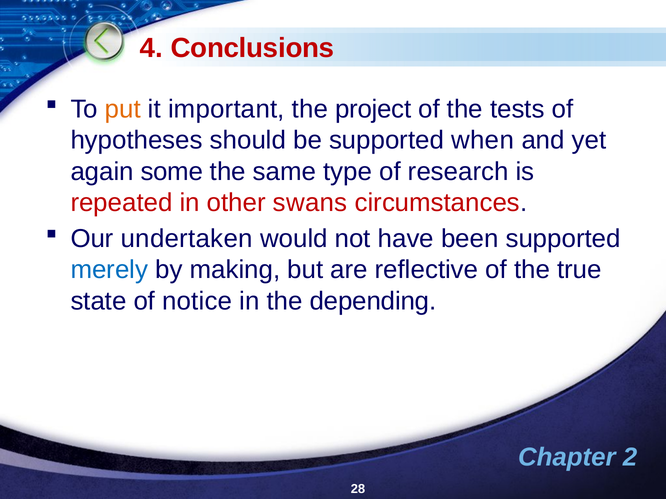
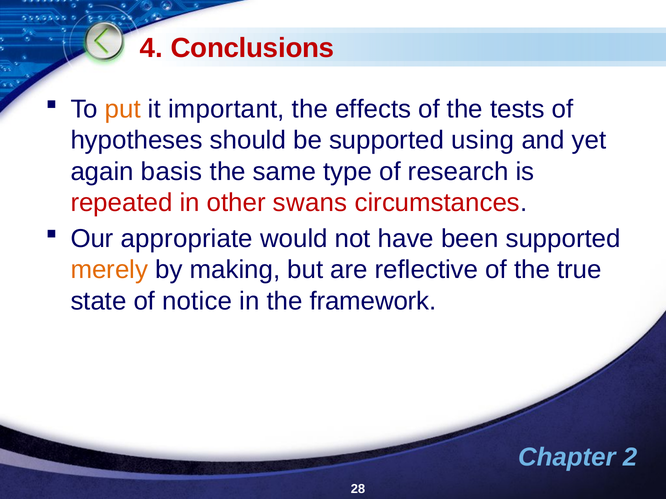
project: project -> effects (373, 109)
when: when -> using (483, 141)
some: some -> basis (172, 172)
undertaken: undertaken -> appropriate (187, 239)
merely colour: blue -> orange (109, 270)
depending: depending -> framework (373, 301)
